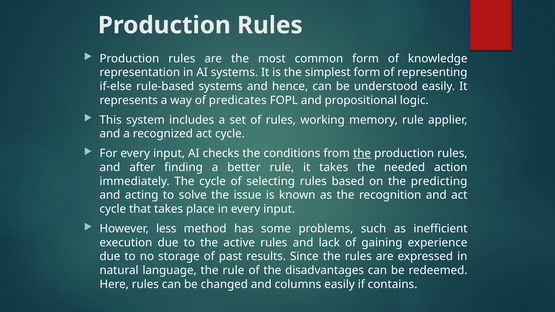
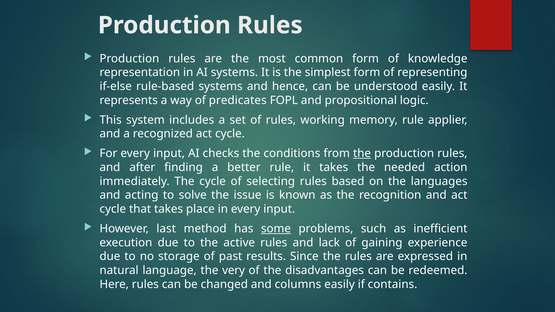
predicting: predicting -> languages (439, 181)
less: less -> last (166, 229)
some underline: none -> present (276, 229)
the rule: rule -> very (234, 271)
